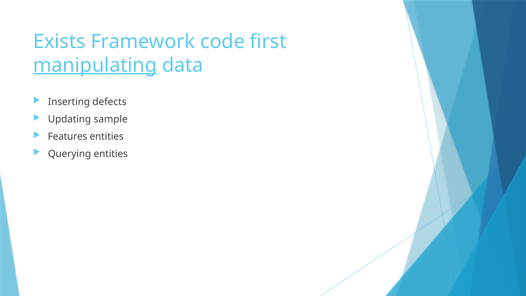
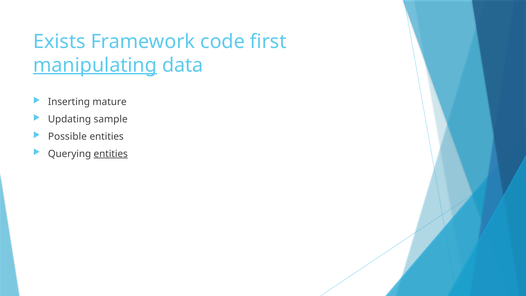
defects: defects -> mature (110, 102)
Features: Features -> Possible (67, 136)
entities underline: none -> present (111, 154)
